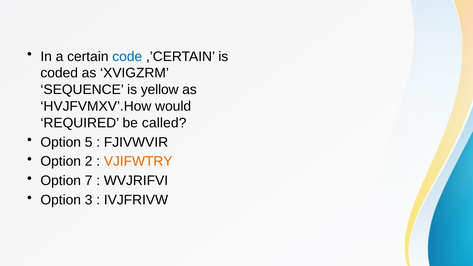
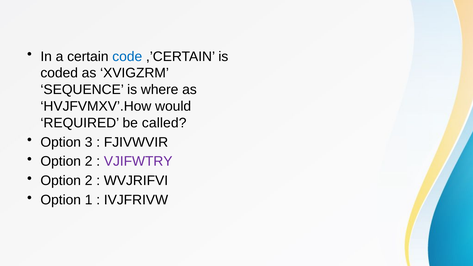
yellow: yellow -> where (160, 90)
5: 5 -> 3 (89, 142)
VJIFWTRY colour: orange -> purple (138, 161)
7: 7 -> 2 (89, 181)
3: 3 -> 1 (89, 200)
